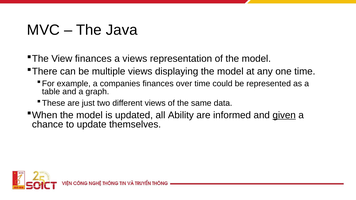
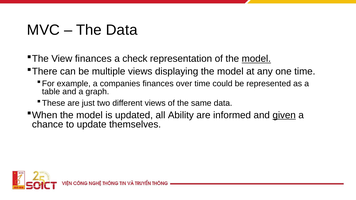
The Java: Java -> Data (122, 30)
a views: views -> check (135, 59)
model underline: none -> present (256, 59)
